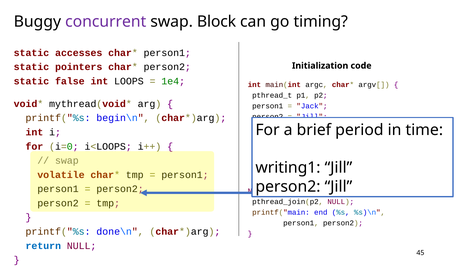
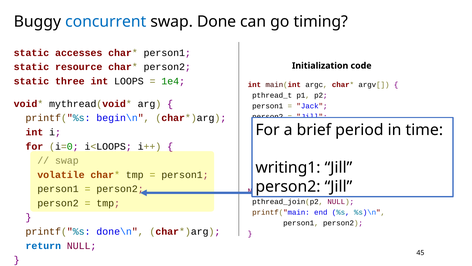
concurrent colour: purple -> blue (106, 22)
Block: Block -> Done (217, 22)
pointers: pointers -> resource (79, 67)
false: false -> three (70, 81)
